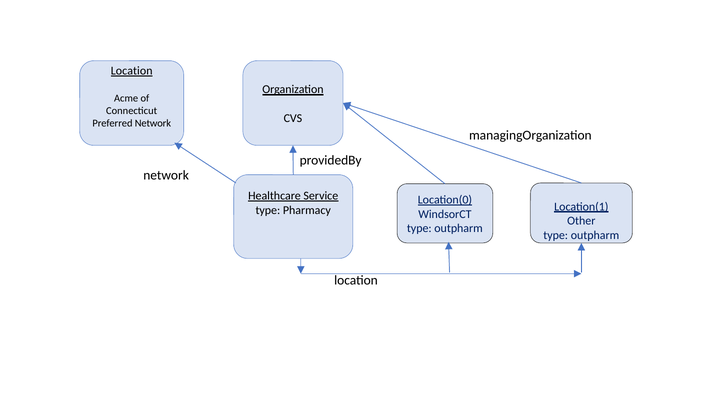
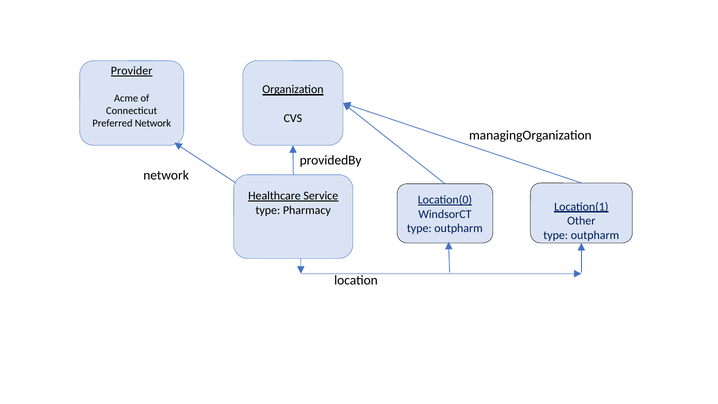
Location: Location -> Provider (132, 71)
